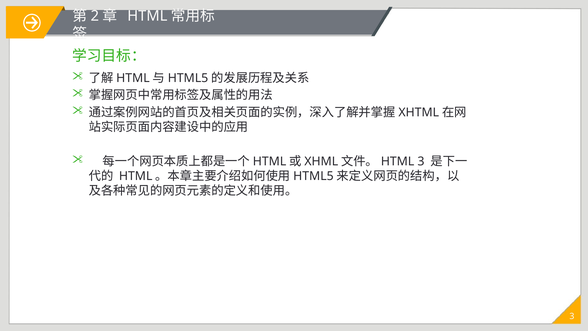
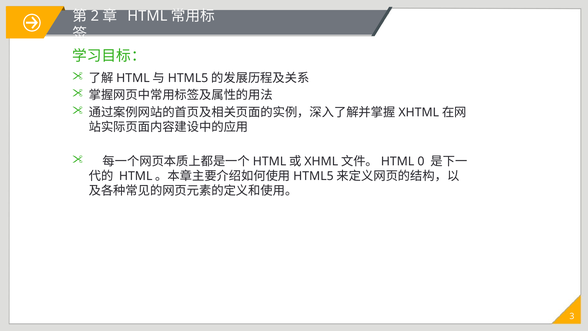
3: 3 -> 0 (421, 161)
